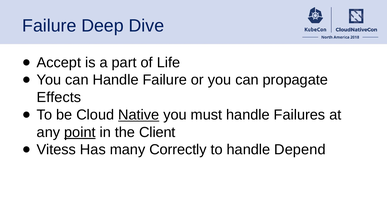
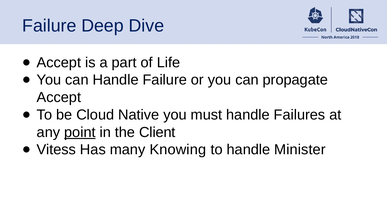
Effects: Effects -> Accept (59, 97)
Native underline: present -> none (139, 115)
Correctly: Correctly -> Knowing (178, 149)
Depend: Depend -> Minister (300, 149)
